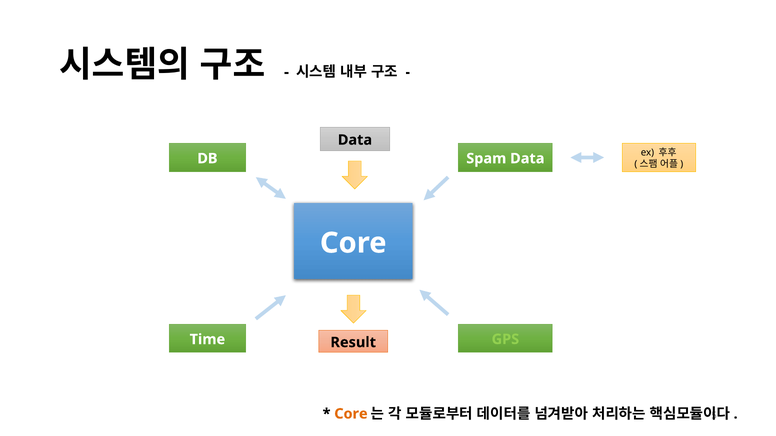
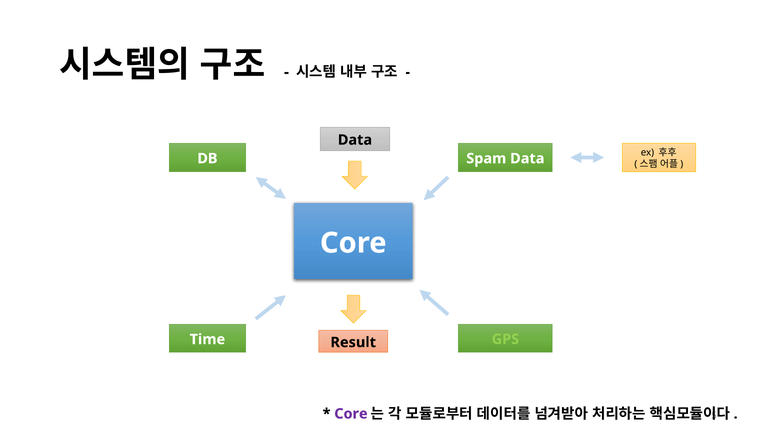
Core colour: orange -> purple (351, 414)
